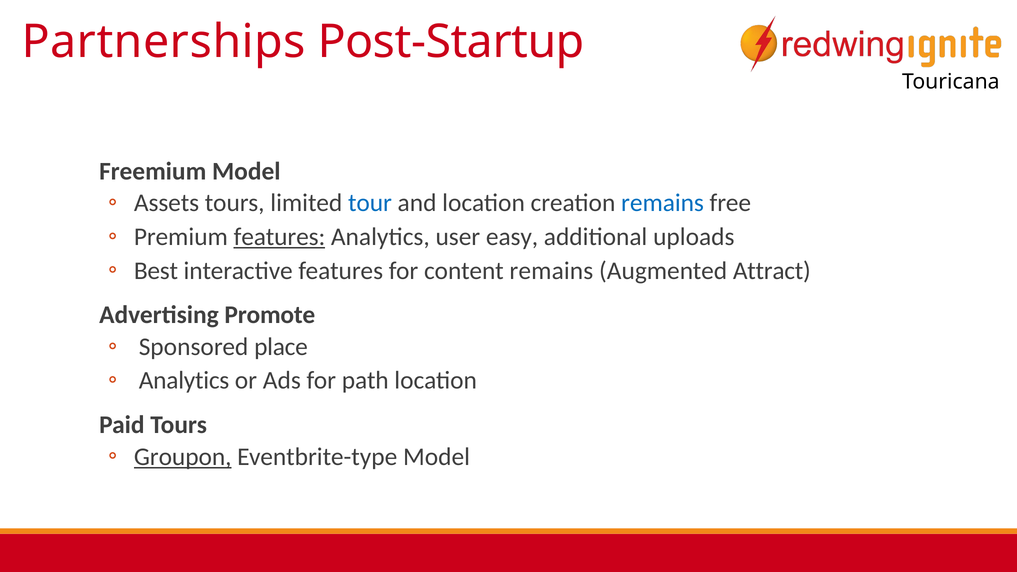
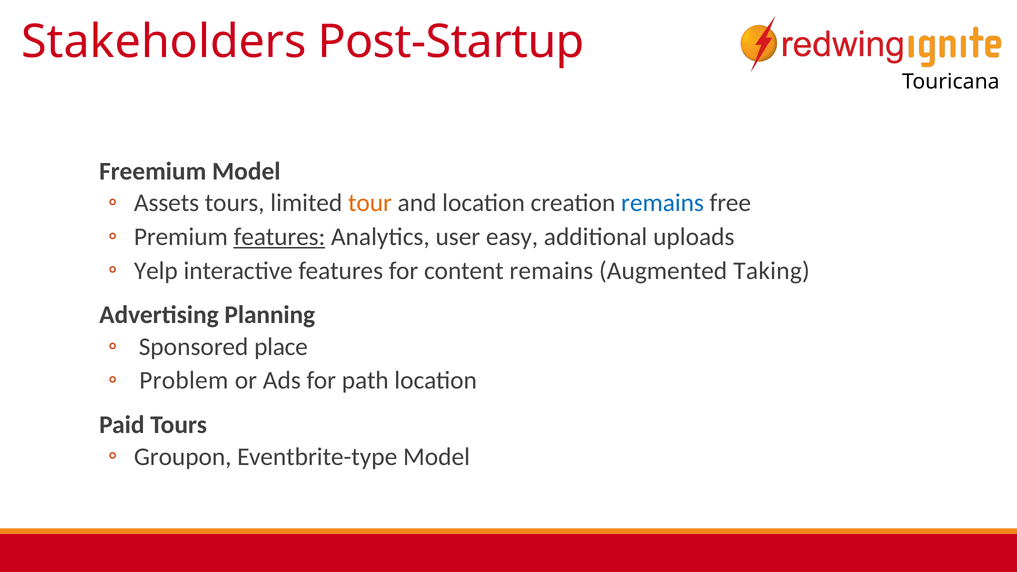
Partnerships: Partnerships -> Stakeholders (164, 42)
tour colour: blue -> orange (370, 203)
Best: Best -> Yelp (156, 271)
Attract: Attract -> Taking (772, 271)
Promote: Promote -> Planning (270, 315)
Analytics: Analytics -> Problem (184, 381)
Groupon underline: present -> none (183, 457)
